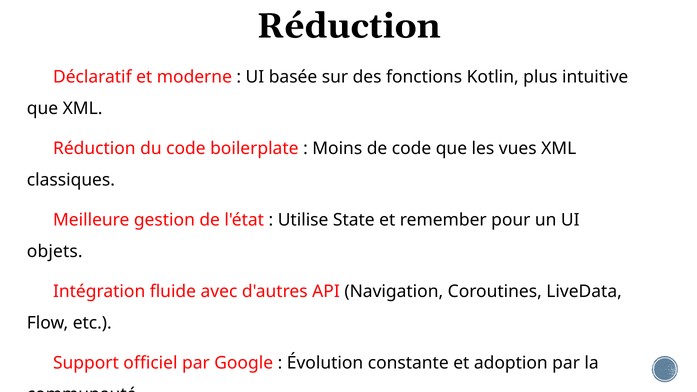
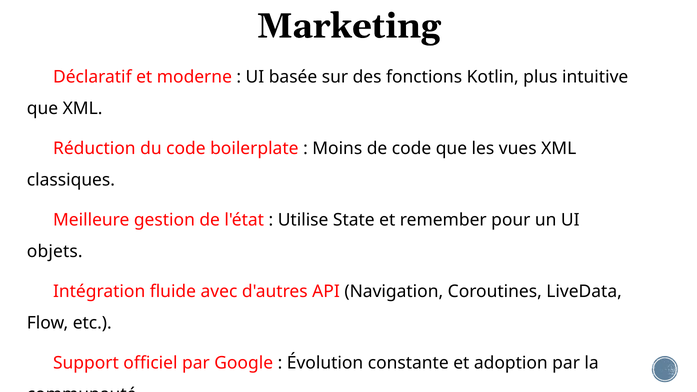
Réduction: Réduction -> Marketing (349, 26)
